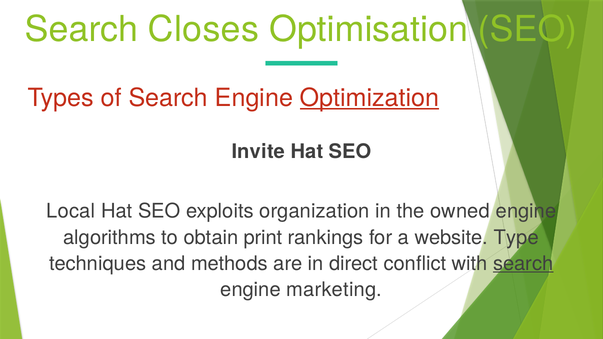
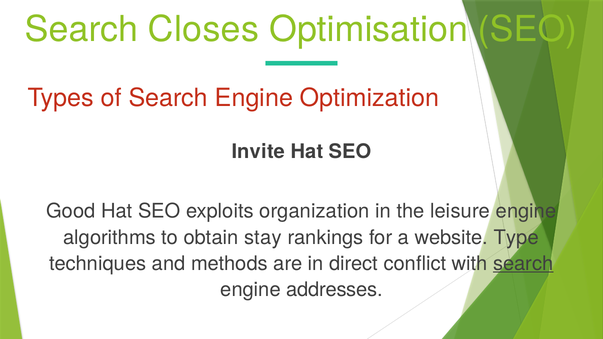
Optimization underline: present -> none (370, 98)
Local: Local -> Good (71, 211)
owned: owned -> leisure (460, 211)
print: print -> stay (263, 238)
marketing: marketing -> addresses (334, 290)
